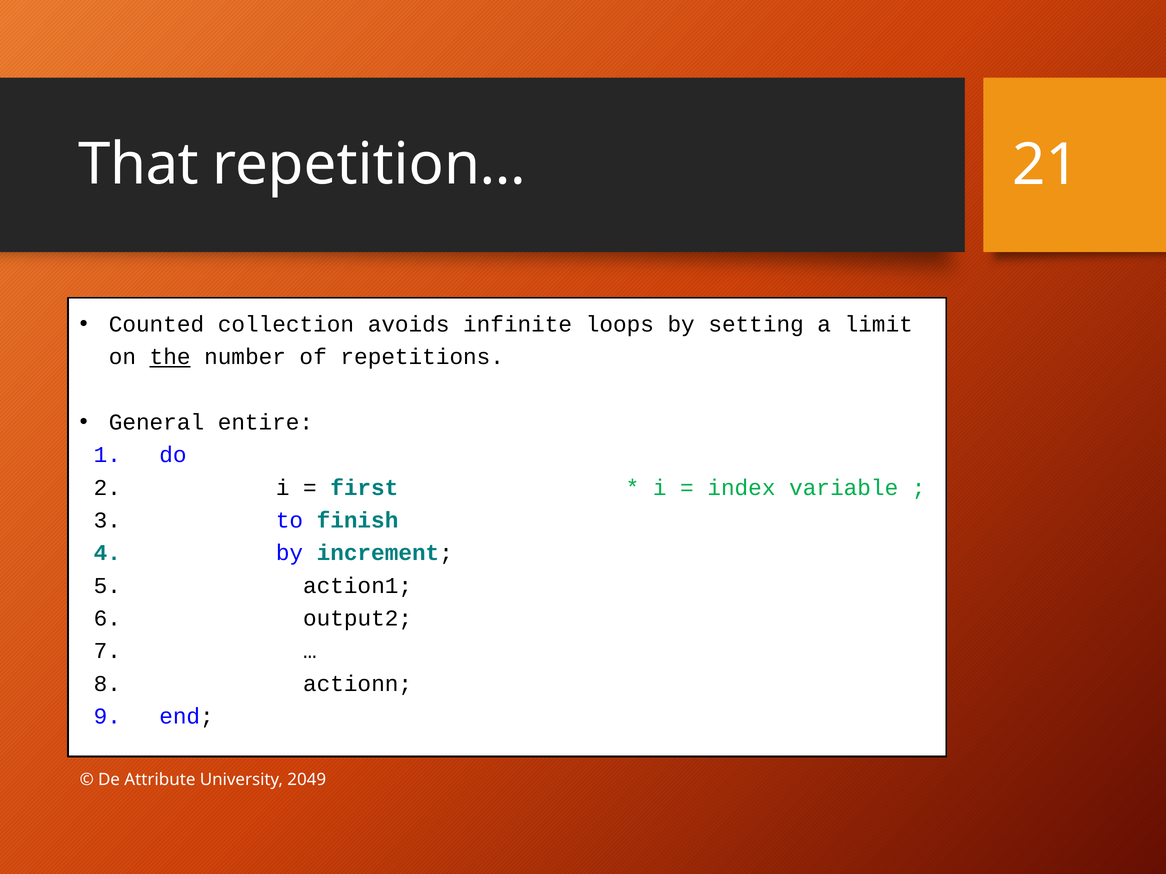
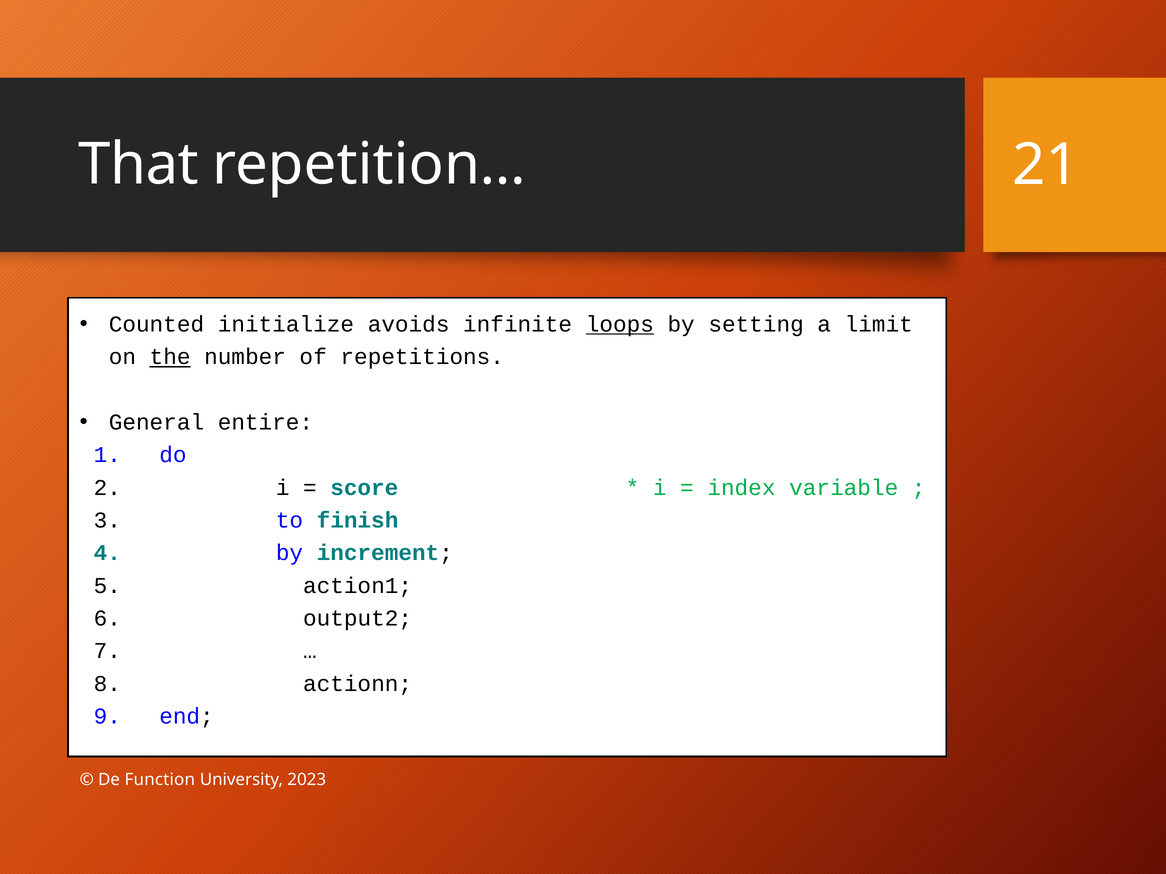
collection: collection -> initialize (286, 324)
loops underline: none -> present (620, 324)
first: first -> score (364, 488)
Attribute: Attribute -> Function (160, 780)
2049: 2049 -> 2023 (307, 780)
